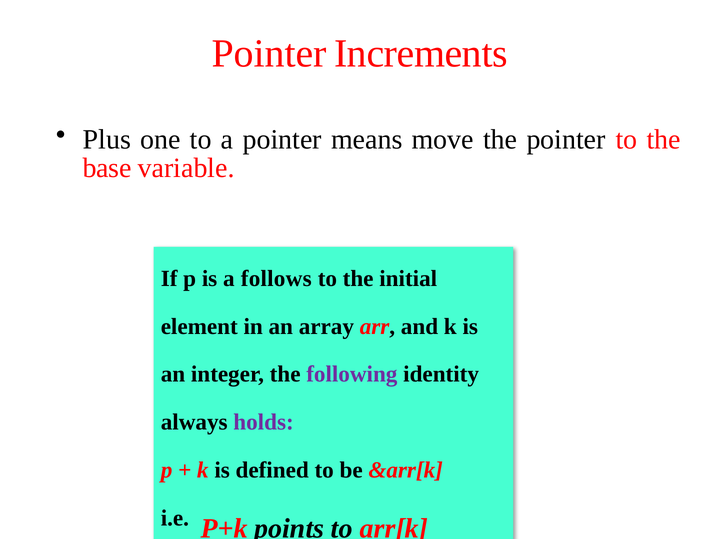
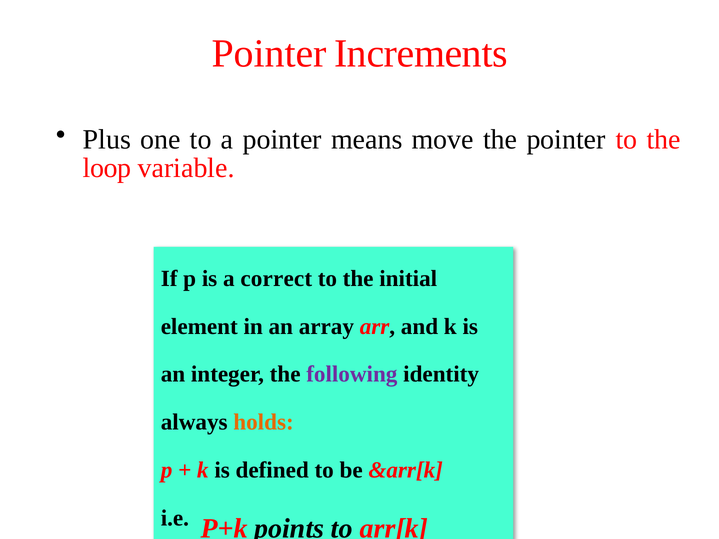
base: base -> loop (107, 168)
follows: follows -> correct (276, 279)
holds colour: purple -> orange (263, 422)
